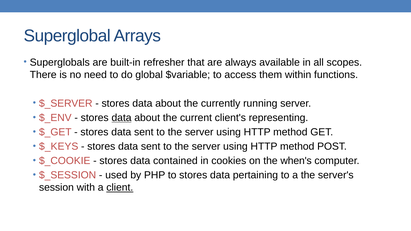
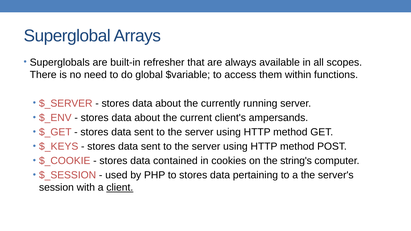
data underline: present -> none (122, 118)
representing: representing -> ampersands (278, 118)
when's: when's -> string's (296, 161)
